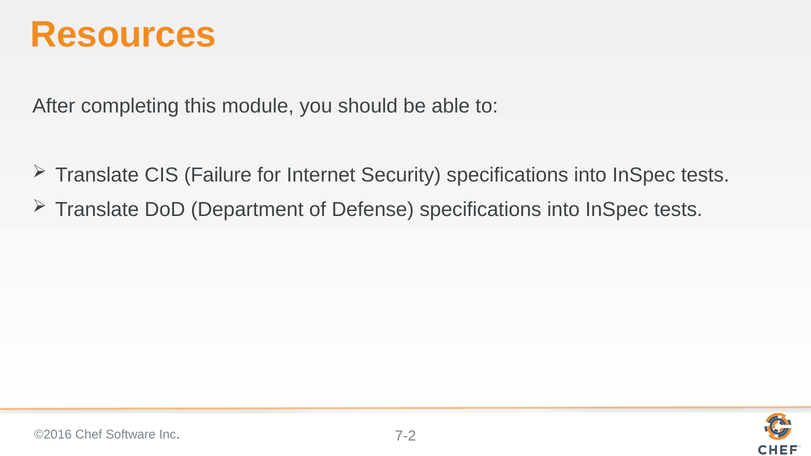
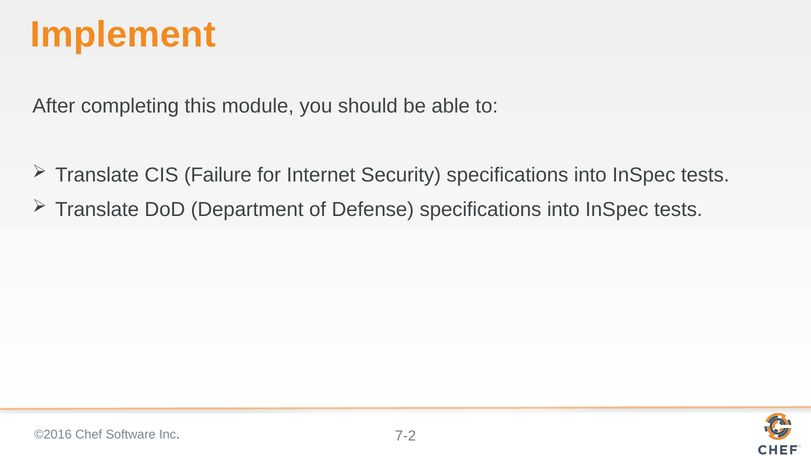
Resources: Resources -> Implement (123, 35)
